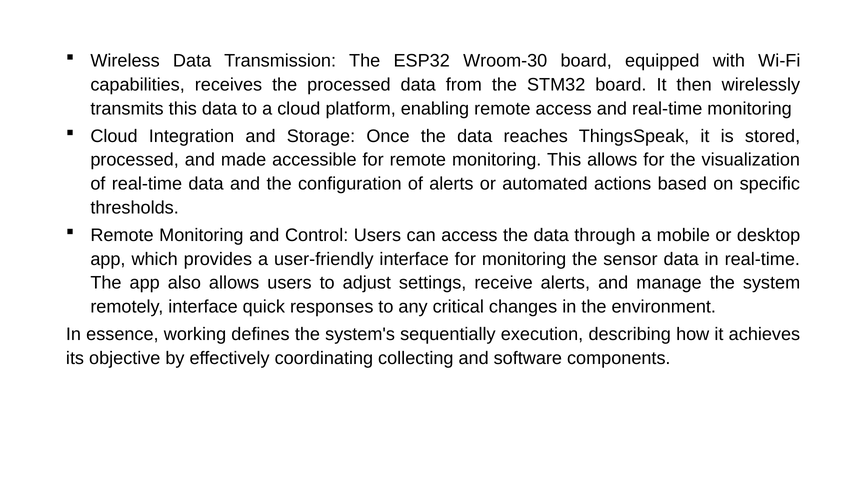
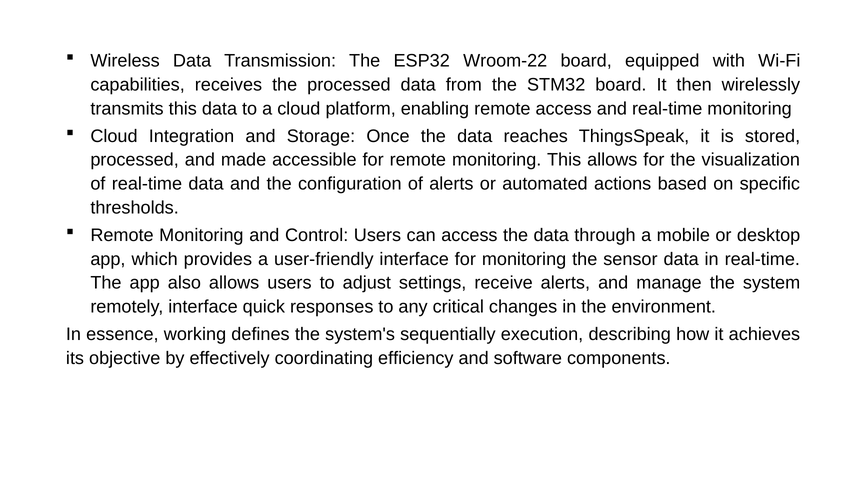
Wroom-30: Wroom-30 -> Wroom-22 (505, 61)
collecting: collecting -> efficiency (416, 358)
